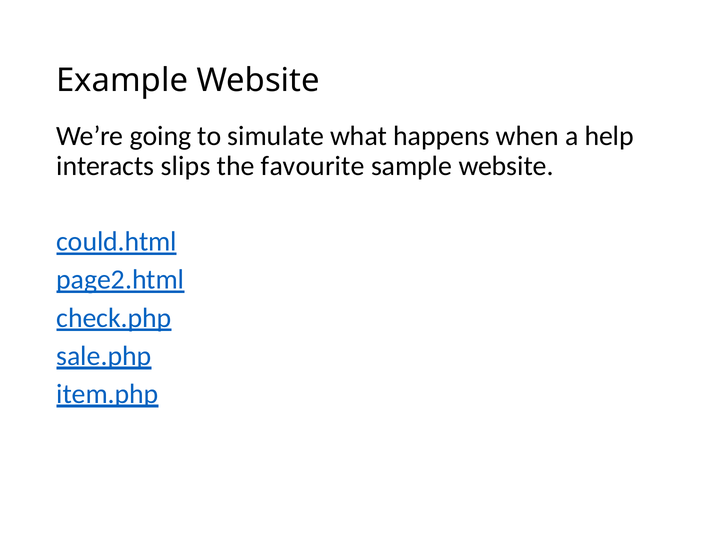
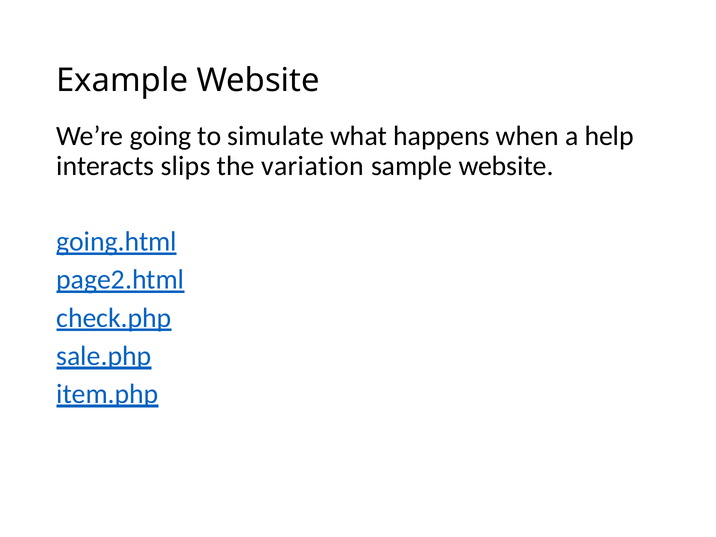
favourite: favourite -> variation (313, 166)
could.html: could.html -> going.html (117, 242)
